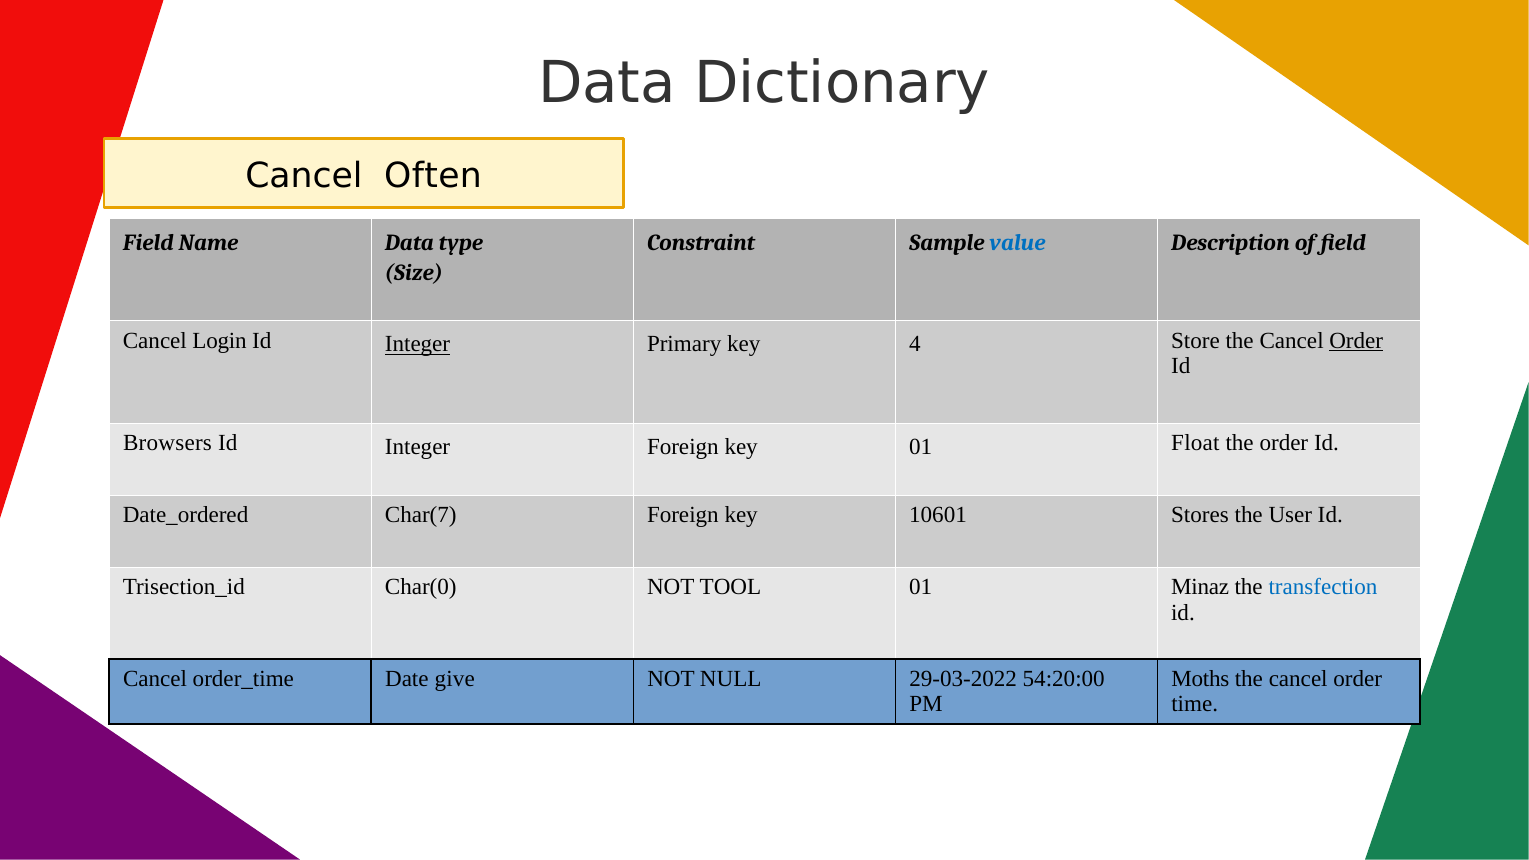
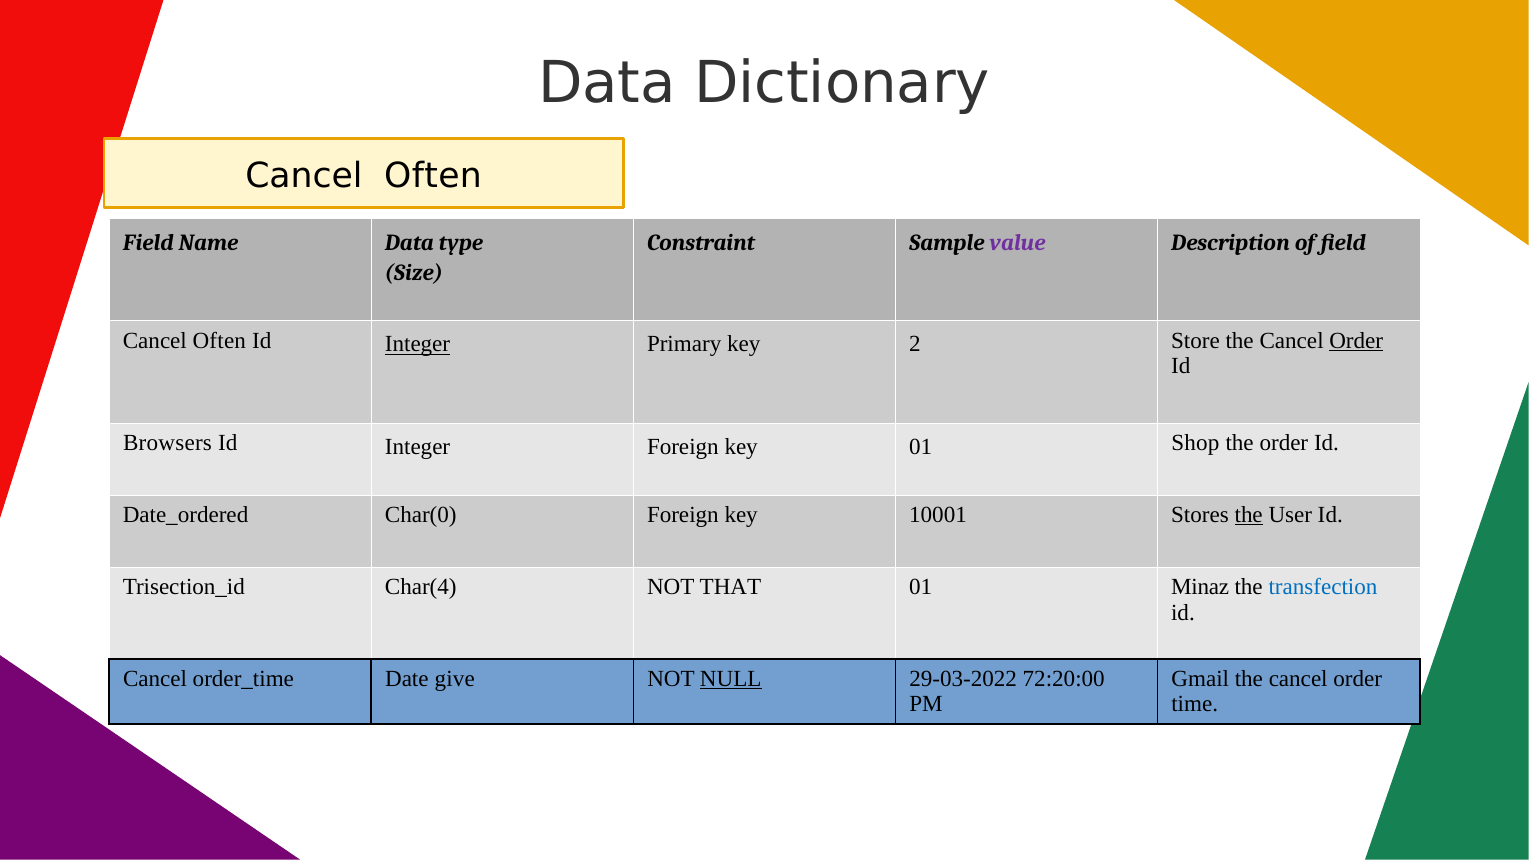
value colour: blue -> purple (1018, 243)
Login: Login -> Often (219, 341)
4: 4 -> 2 (915, 344)
Float: Float -> Shop (1195, 443)
Char(7: Char(7 -> Char(0 (421, 515)
10601: 10601 -> 10001 (938, 515)
the underline: none -> present (1249, 515)
Char(0: Char(0 -> Char(4 (421, 587)
TOOL: TOOL -> THAT (730, 587)
NULL underline: none -> present (731, 679)
54:20:00: 54:20:00 -> 72:20:00 (1064, 679)
Moths: Moths -> Gmail (1200, 679)
